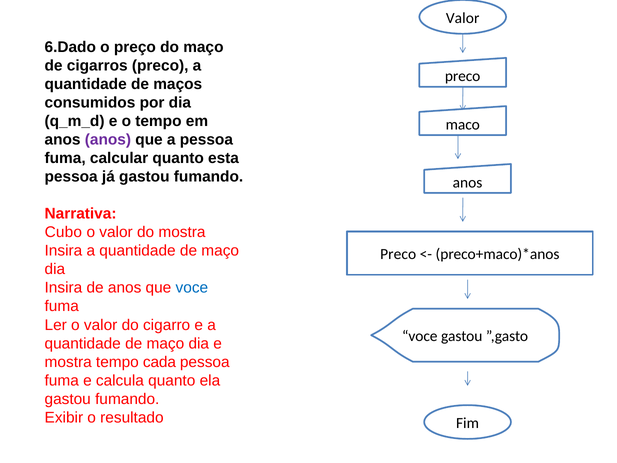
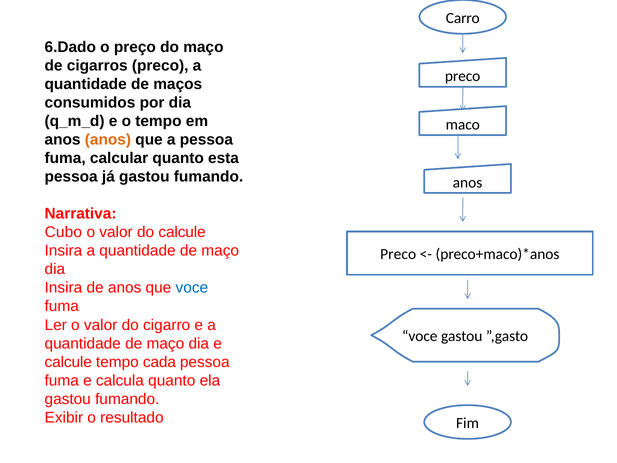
Valor: Valor -> Carro (463, 18)
anos colour: purple -> orange (108, 140)
do mostra: mostra -> calcule (182, 232)
mostra: mostra -> calcule (68, 362)
